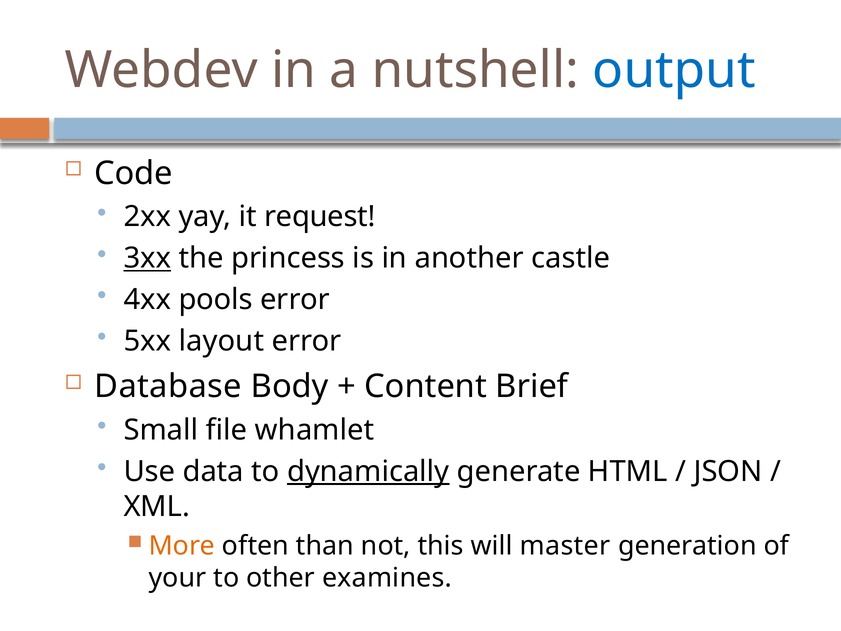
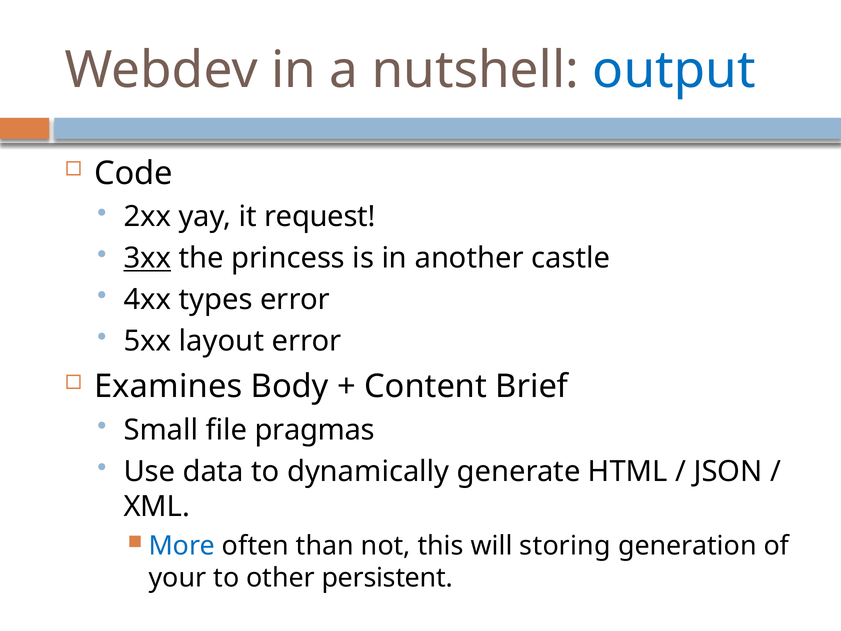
pools: pools -> types (216, 299)
Database: Database -> Examines (168, 386)
whamlet: whamlet -> pragmas (315, 430)
dynamically underline: present -> none (368, 471)
More colour: orange -> blue (182, 546)
master: master -> storing (565, 546)
examines: examines -> persistent (387, 578)
